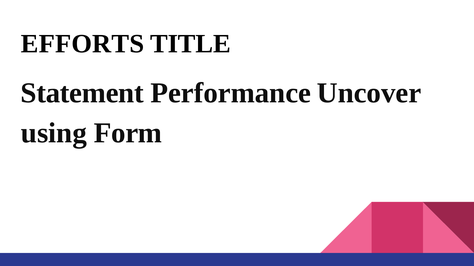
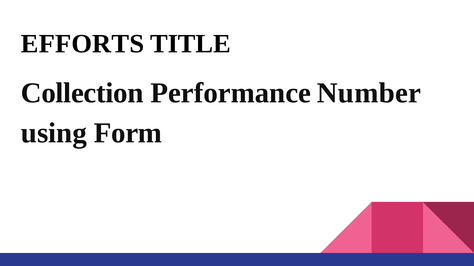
Statement: Statement -> Collection (82, 93)
Uncover: Uncover -> Number (369, 93)
